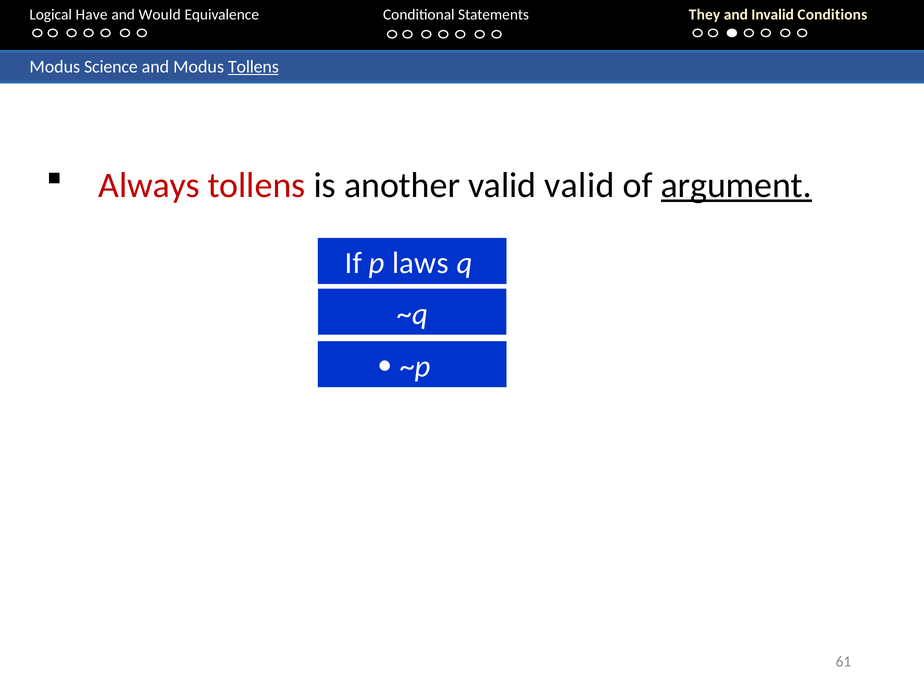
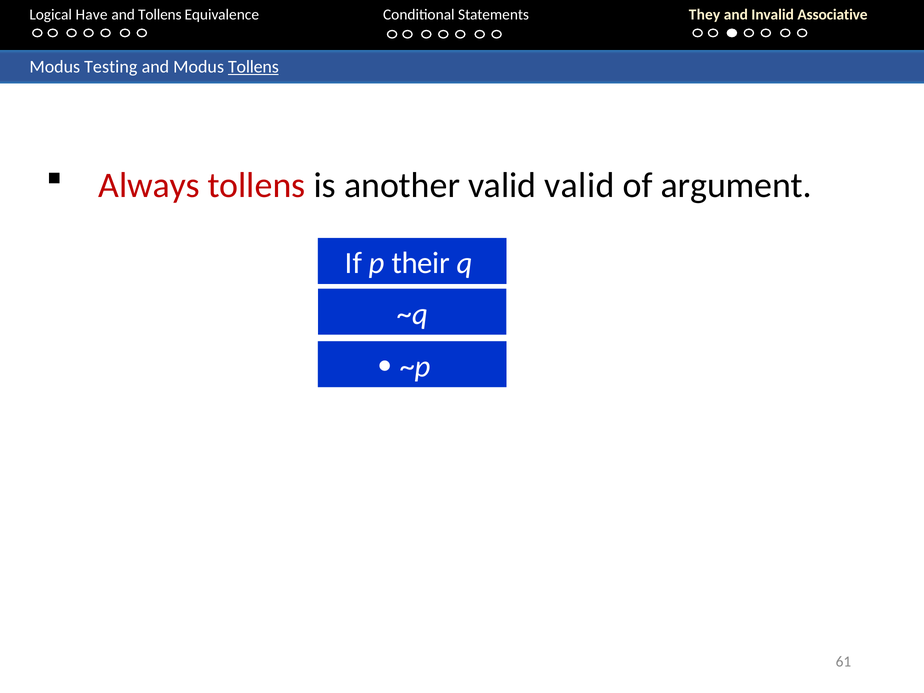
and Would: Would -> Tollens (160, 15)
Conditions: Conditions -> Associative (833, 15)
Science: Science -> Testing (111, 67)
argument underline: present -> none (736, 185)
laws: laws -> their (421, 263)
